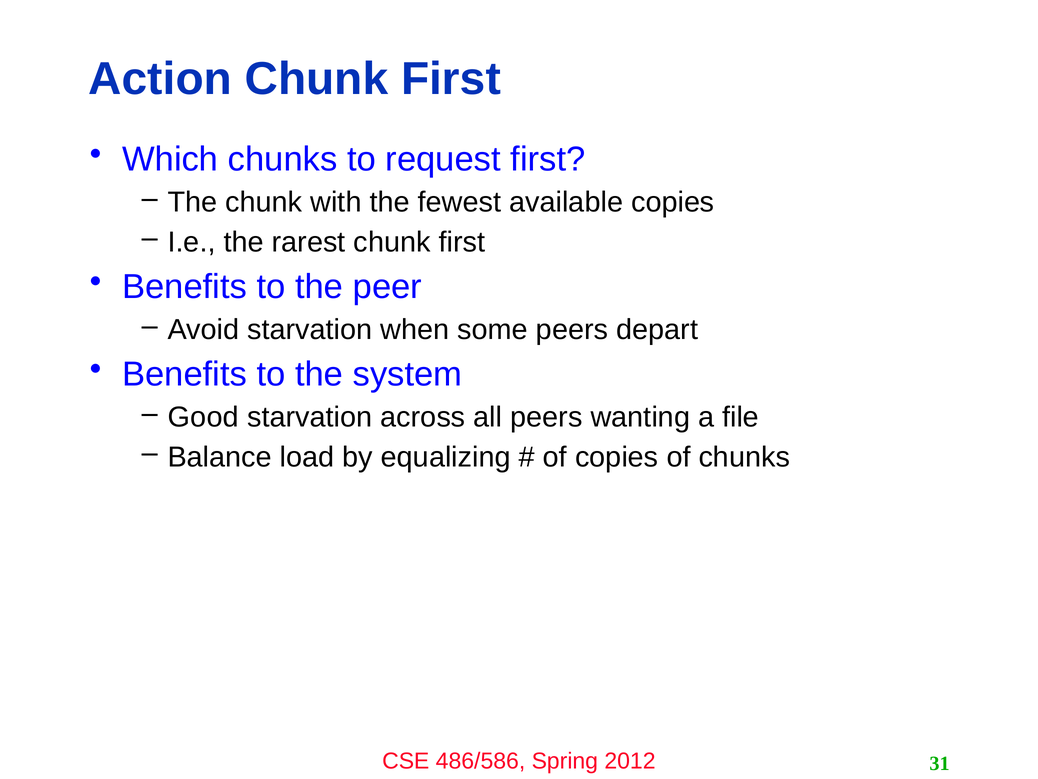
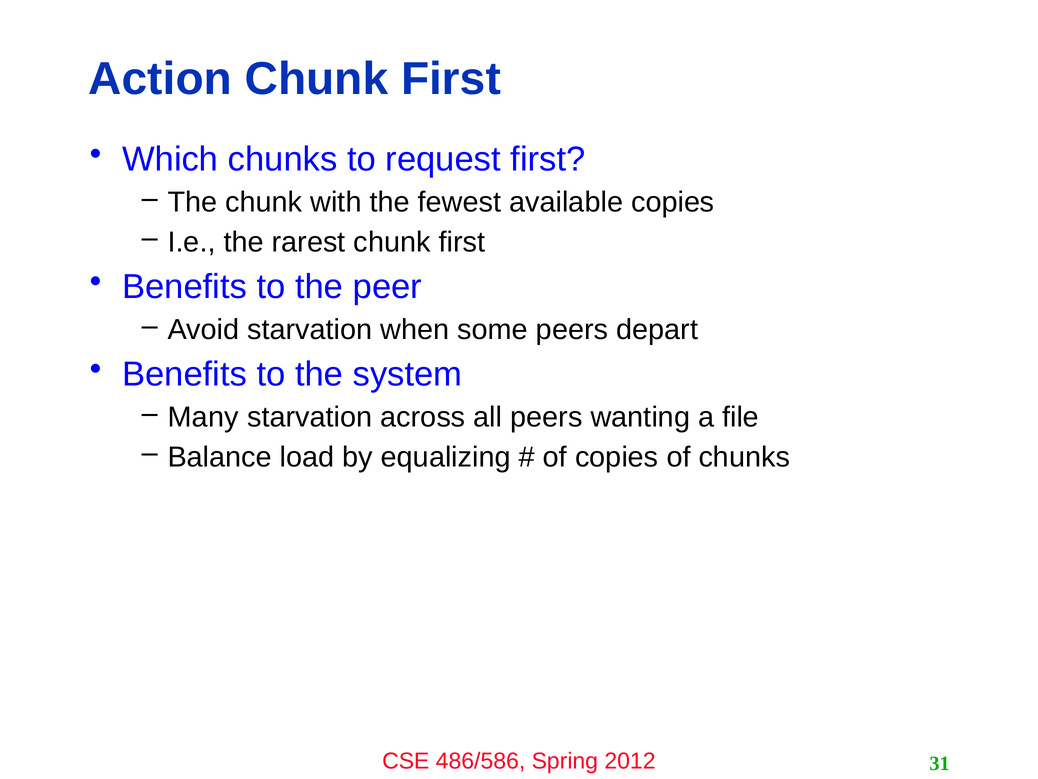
Good: Good -> Many (203, 417)
